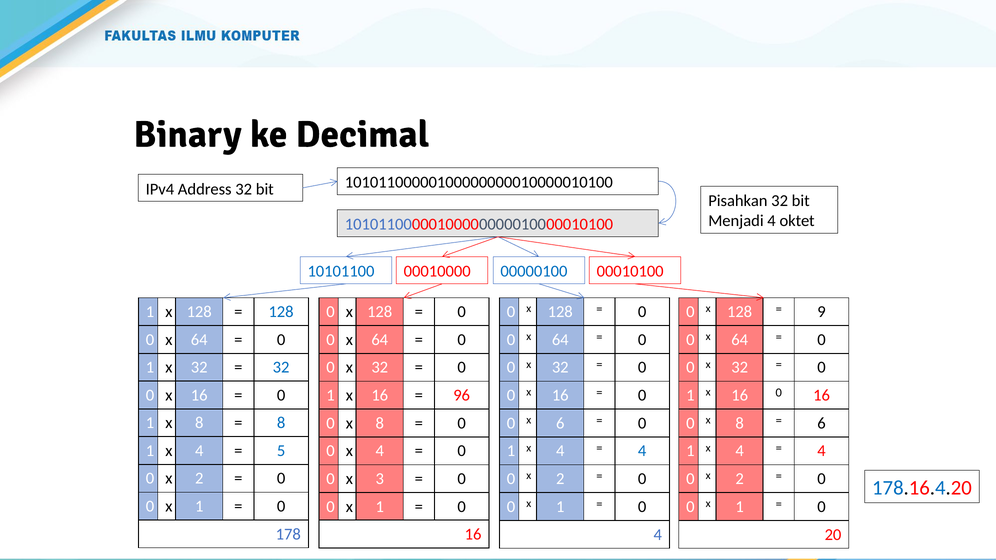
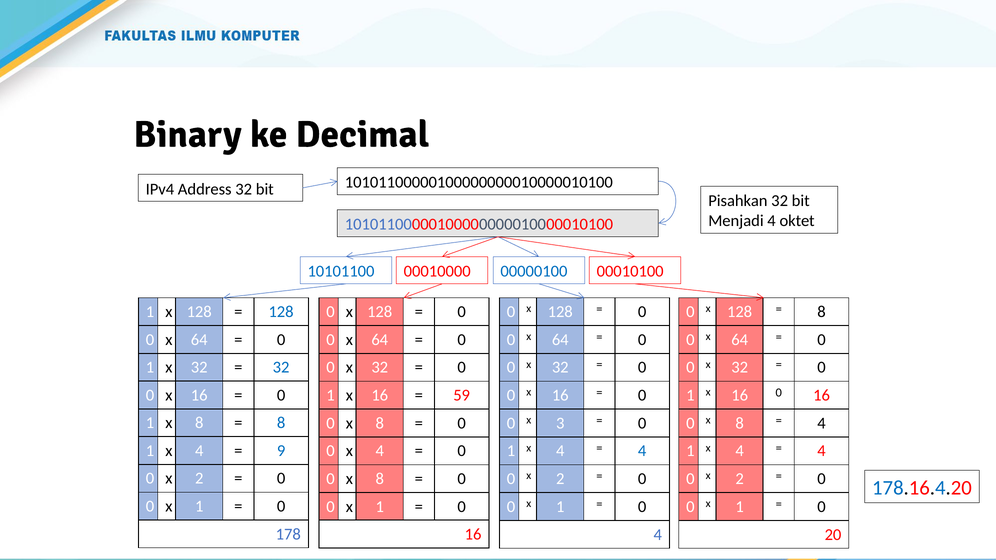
9: 9 -> 8 (822, 312)
96: 96 -> 59 (462, 396)
x 6: 6 -> 3 (560, 423)
6: 6 -> 4 (822, 423)
5: 5 -> 9 (281, 451)
3: 3 -> 8 (380, 479)
